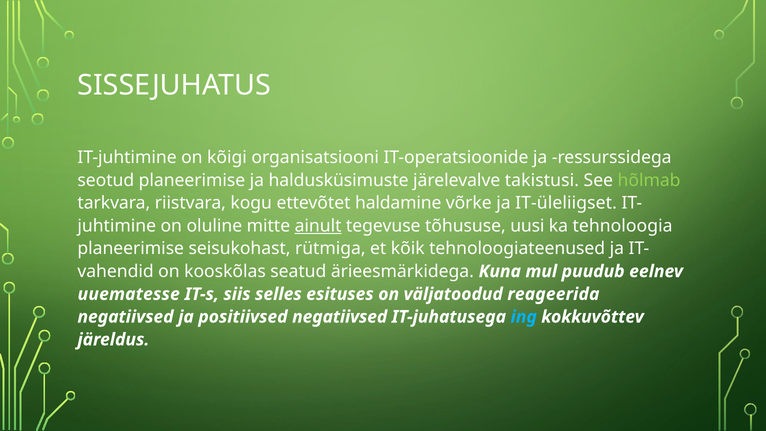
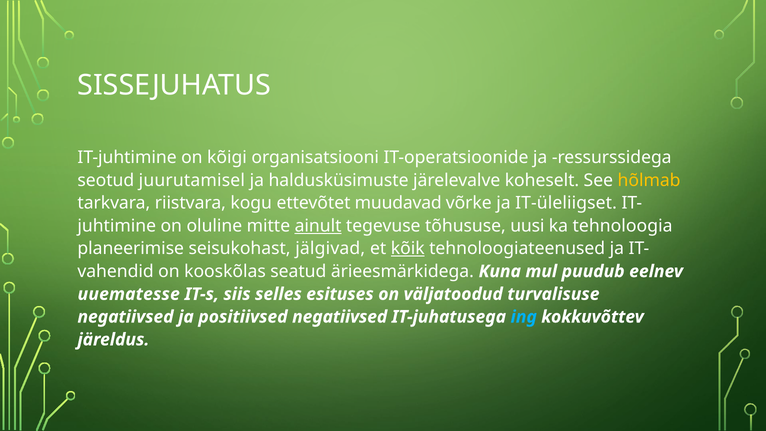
seotud planeerimise: planeerimise -> juurutamisel (192, 180)
takistusi: takistusi -> koheselt (542, 180)
hõlmab colour: light green -> yellow (649, 180)
haldamine: haldamine -> muudavad (398, 203)
rütmiga: rütmiga -> jälgivad (330, 249)
kõik underline: none -> present (408, 249)
reageerida: reageerida -> turvalisuse (553, 294)
